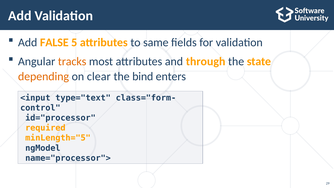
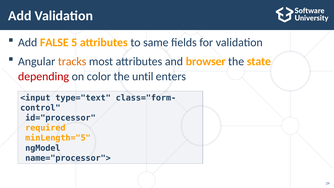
through: through -> browser (206, 61)
depending colour: orange -> red (44, 76)
clear: clear -> color (99, 76)
bind: bind -> until (143, 76)
